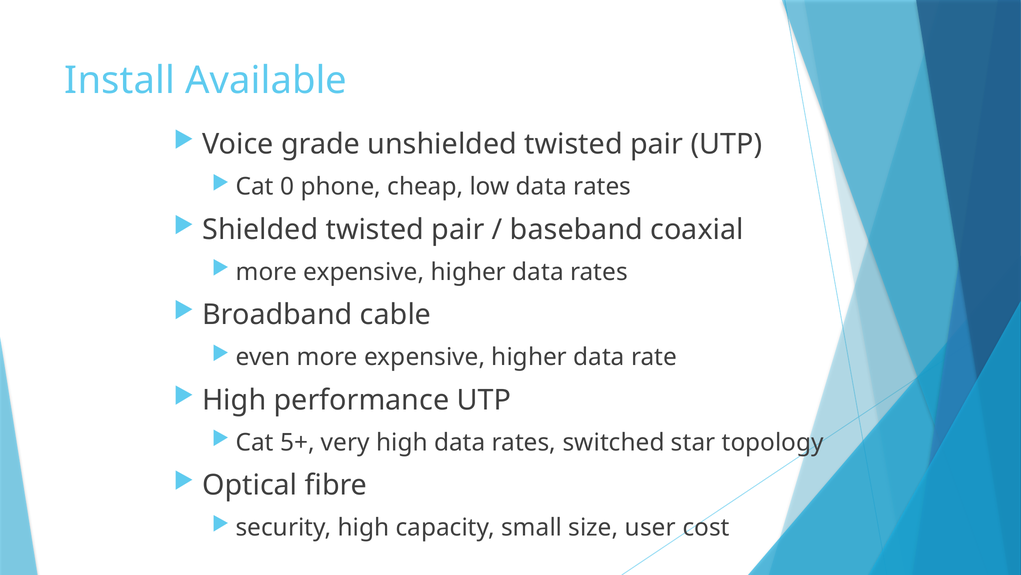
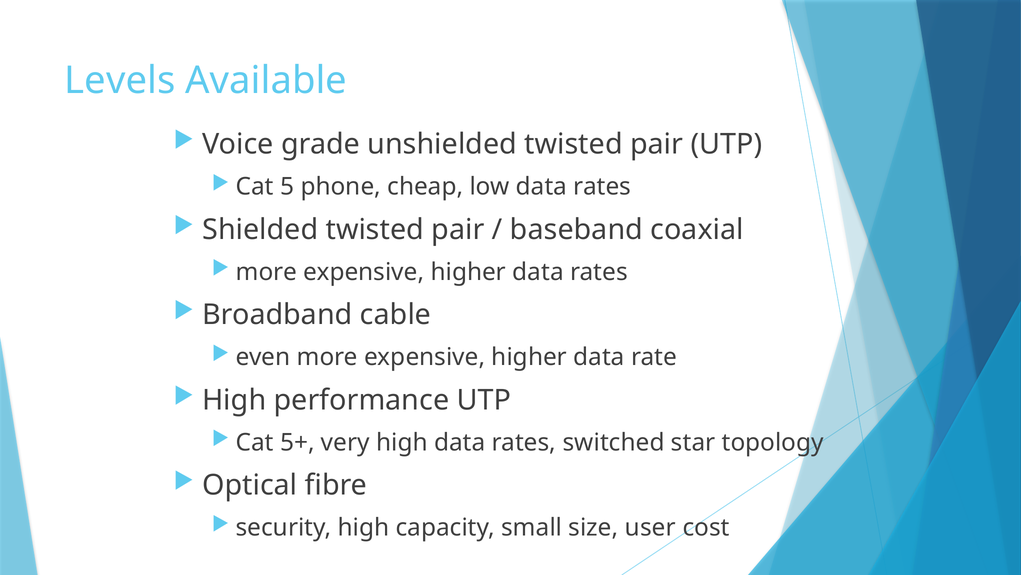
Install: Install -> Levels (120, 81)
0: 0 -> 5 (287, 187)
